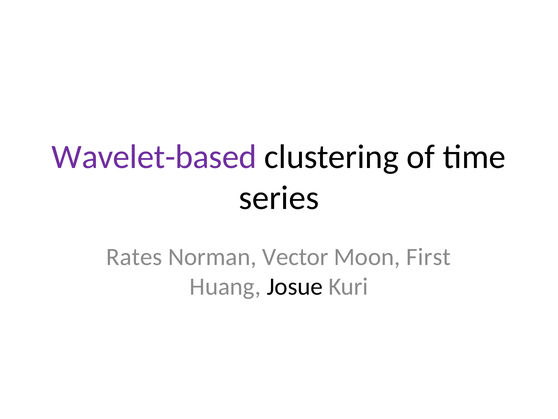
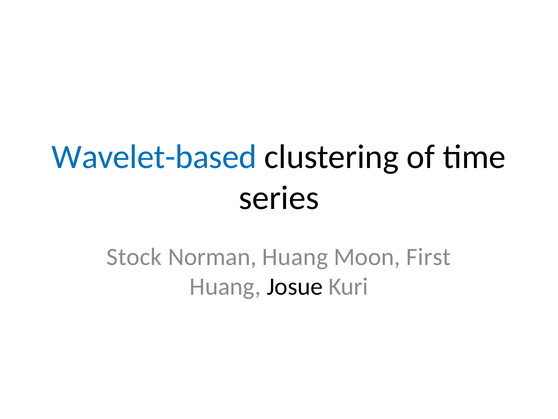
Wavelet-based colour: purple -> blue (154, 157)
Rates: Rates -> Stock (134, 257)
Norman Vector: Vector -> Huang (295, 257)
